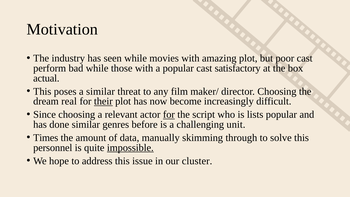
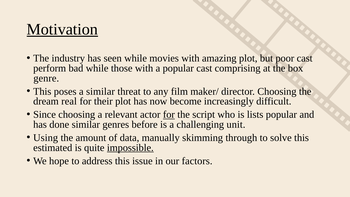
Motivation underline: none -> present (62, 29)
satisfactory: satisfactory -> comprising (238, 68)
actual: actual -> genre (46, 78)
their underline: present -> none (103, 101)
Times: Times -> Using (46, 138)
personnel: personnel -> estimated (53, 148)
cluster: cluster -> factors (197, 161)
